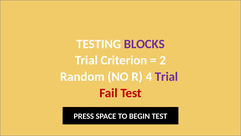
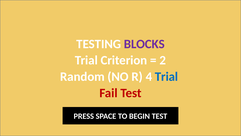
Trial colour: purple -> blue (166, 77)
